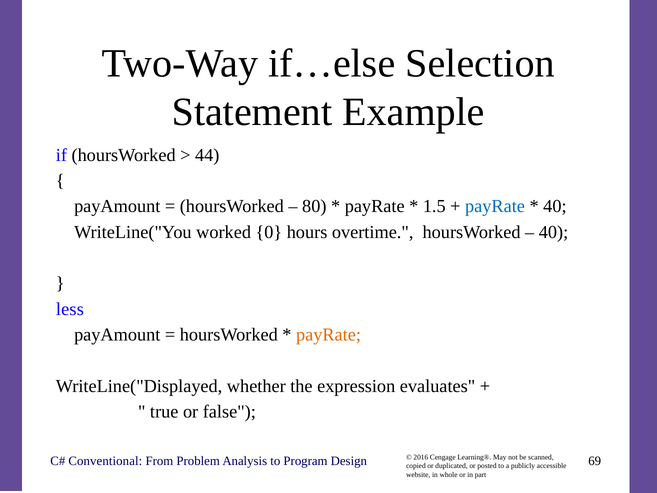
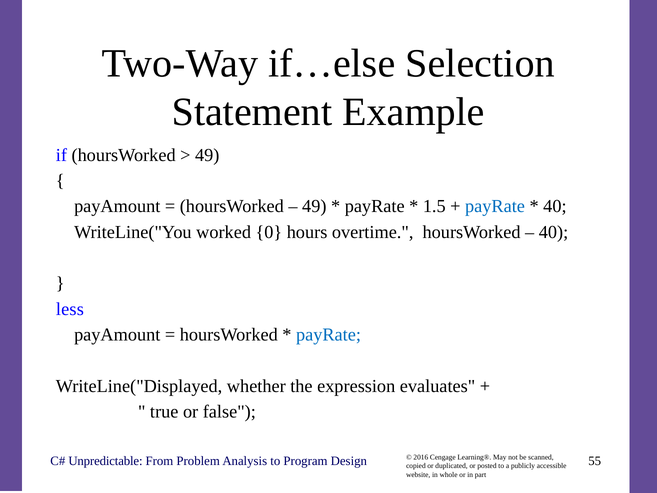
44: 44 -> 49 (207, 155)
80: 80 -> 49 (314, 206)
payRate colour: orange -> blue (328, 335)
Conventional: Conventional -> Unpredictable (105, 461)
69: 69 -> 55 (595, 461)
